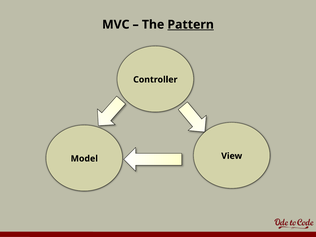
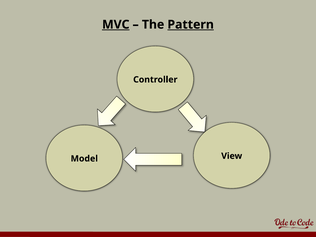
MVC underline: none -> present (116, 25)
